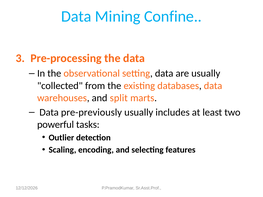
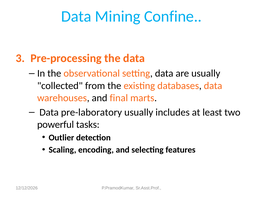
split: split -> final (119, 98)
pre-previously: pre-previously -> pre-laboratory (91, 112)
